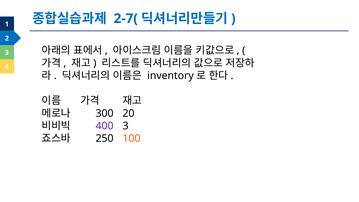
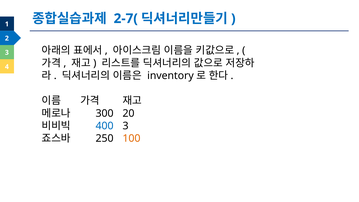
400 colour: purple -> blue (105, 126)
